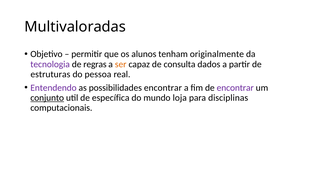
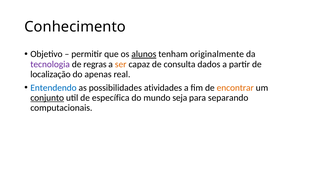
Multivaloradas: Multivaloradas -> Conhecimento (75, 27)
alunos underline: none -> present (144, 54)
estruturas: estruturas -> localização (51, 74)
pessoa: pessoa -> apenas (98, 74)
Entendendo colour: purple -> blue (53, 88)
possibilidades encontrar: encontrar -> atividades (163, 88)
encontrar colour: purple -> orange (235, 88)
loja: loja -> seja (180, 98)
disciplinas: disciplinas -> separando (228, 98)
